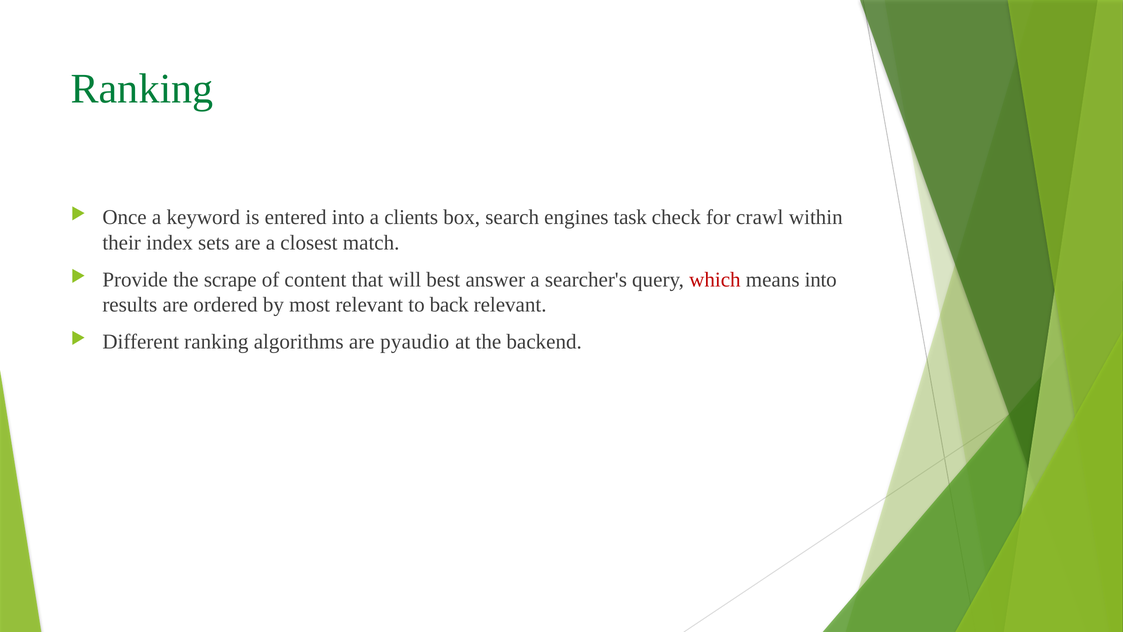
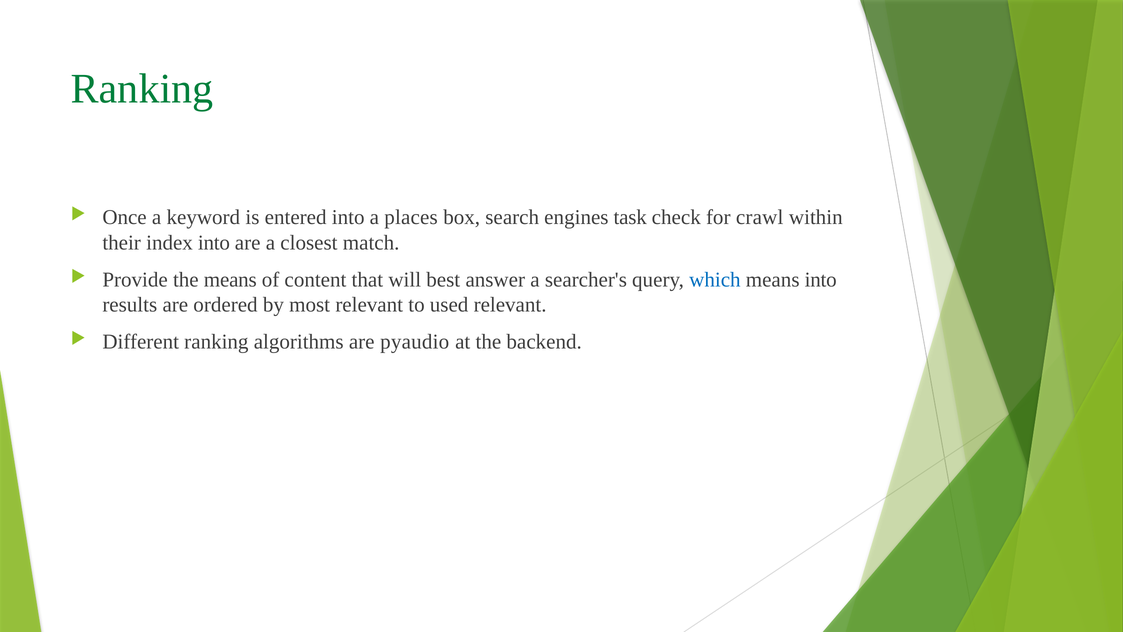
clients: clients -> places (411, 217)
index sets: sets -> into (214, 243)
the scrape: scrape -> means (230, 280)
which colour: red -> blue (715, 280)
back: back -> used (449, 305)
